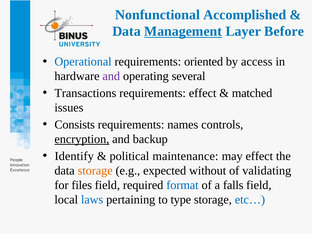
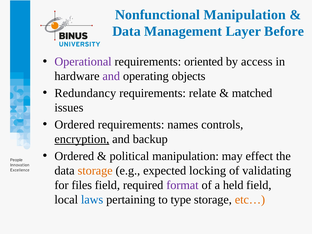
Nonfunctional Accomplished: Accomplished -> Manipulation (245, 15)
Management underline: present -> none (183, 31)
Operational colour: blue -> purple (83, 62)
several: several -> objects (189, 76)
Transactions: Transactions -> Redundancy (85, 93)
requirements effect: effect -> relate (203, 93)
Consists: Consists -> Ordered (75, 125)
Identify: Identify -> Ordered (74, 156)
political maintenance: maintenance -> manipulation (186, 156)
without: without -> locking (208, 171)
format colour: blue -> purple (182, 185)
falls: falls -> held (233, 185)
etc… colour: blue -> orange (250, 200)
